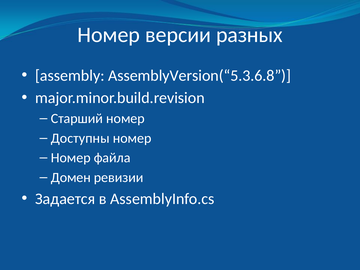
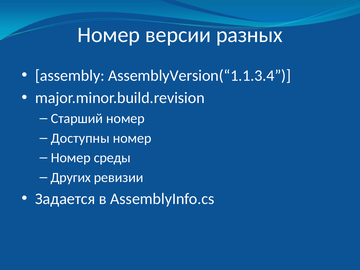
AssemblyVersion(“5.3.6.8: AssemblyVersion(“5.3.6.8 -> AssemblyVersion(“1.1.3.4 (200, 76)
файла: файла -> среды (112, 158)
Домен: Домен -> Других (71, 177)
